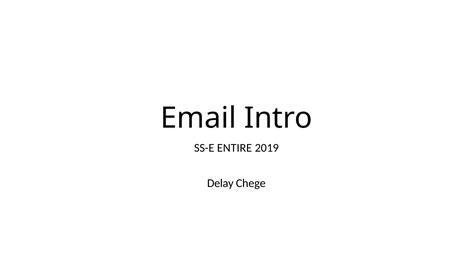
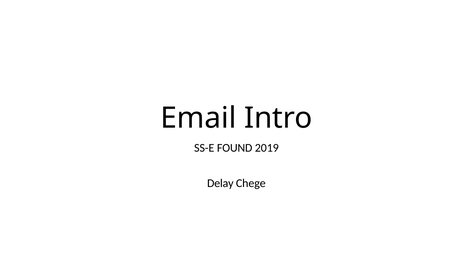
ENTIRE: ENTIRE -> FOUND (235, 148)
